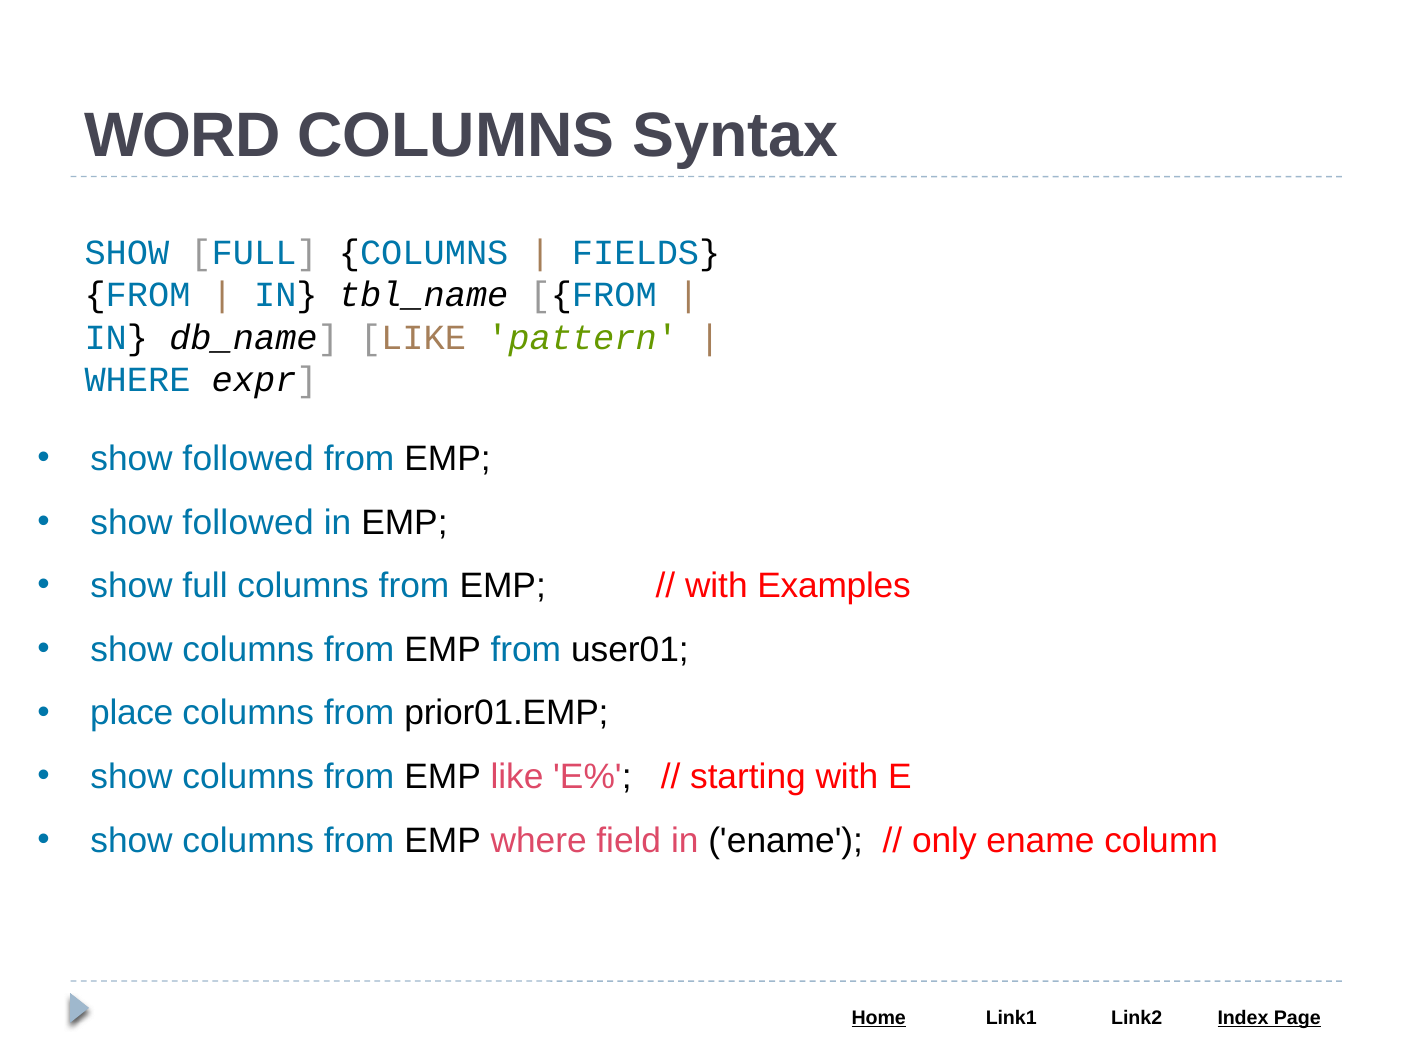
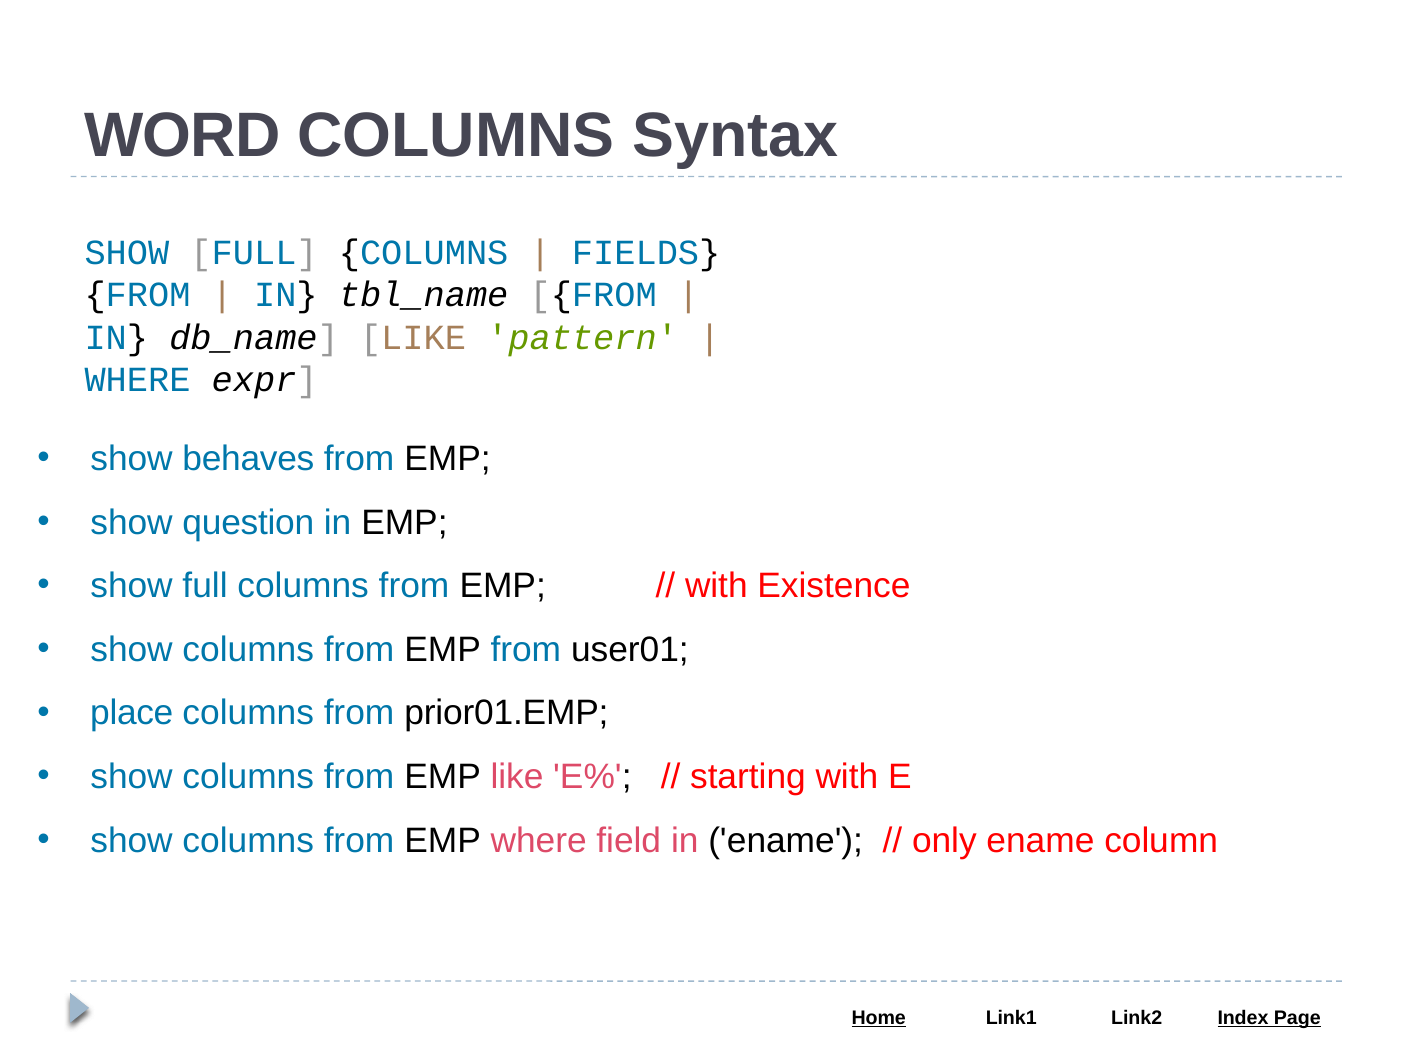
followed: followed -> behaves (248, 459)
followed: followed -> question (248, 523)
Examples: Examples -> Existence (834, 587)
